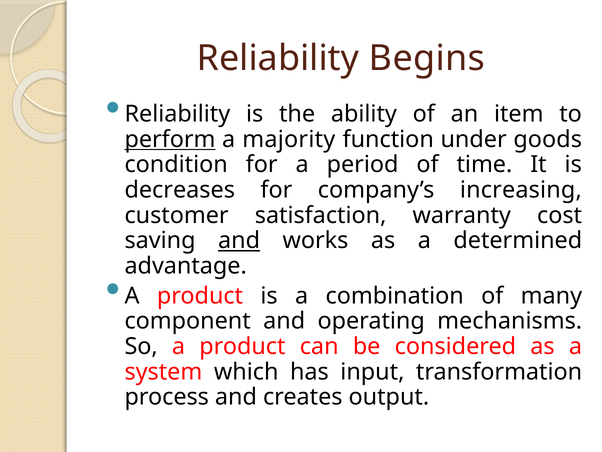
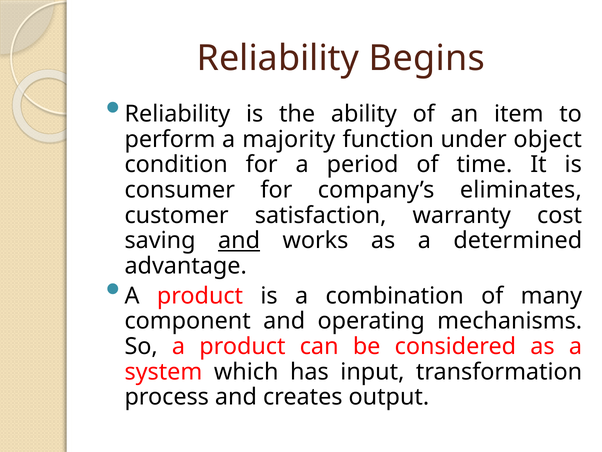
perform underline: present -> none (170, 139)
goods: goods -> object (548, 139)
decreases: decreases -> consumer (180, 190)
increasing: increasing -> eliminates (521, 190)
